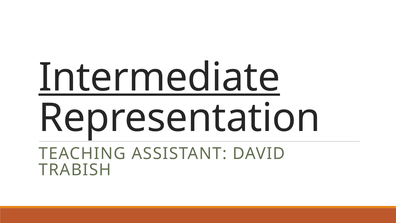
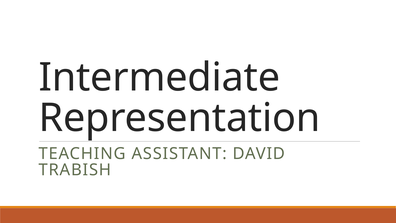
Intermediate underline: present -> none (159, 77)
